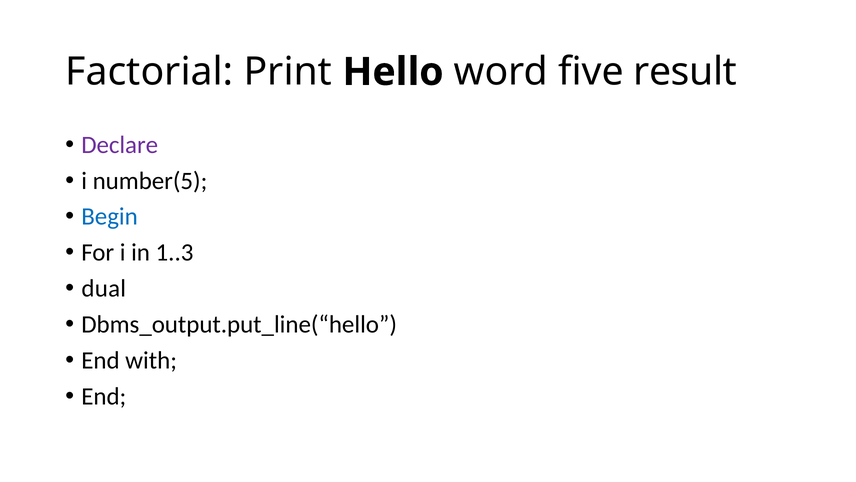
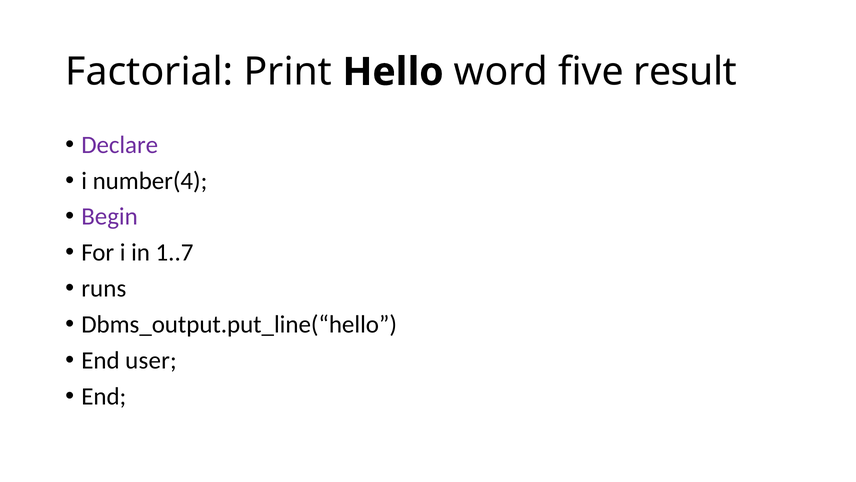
number(5: number(5 -> number(4 (150, 181)
Begin colour: blue -> purple (110, 217)
1..3: 1..3 -> 1..7 (175, 252)
dual: dual -> runs (104, 288)
with: with -> user (151, 360)
